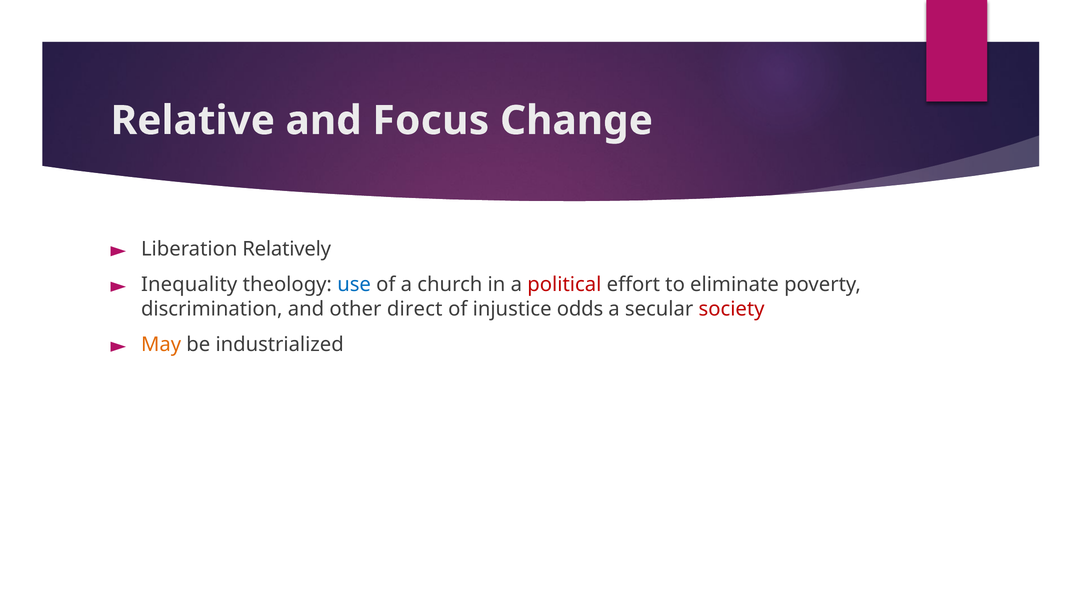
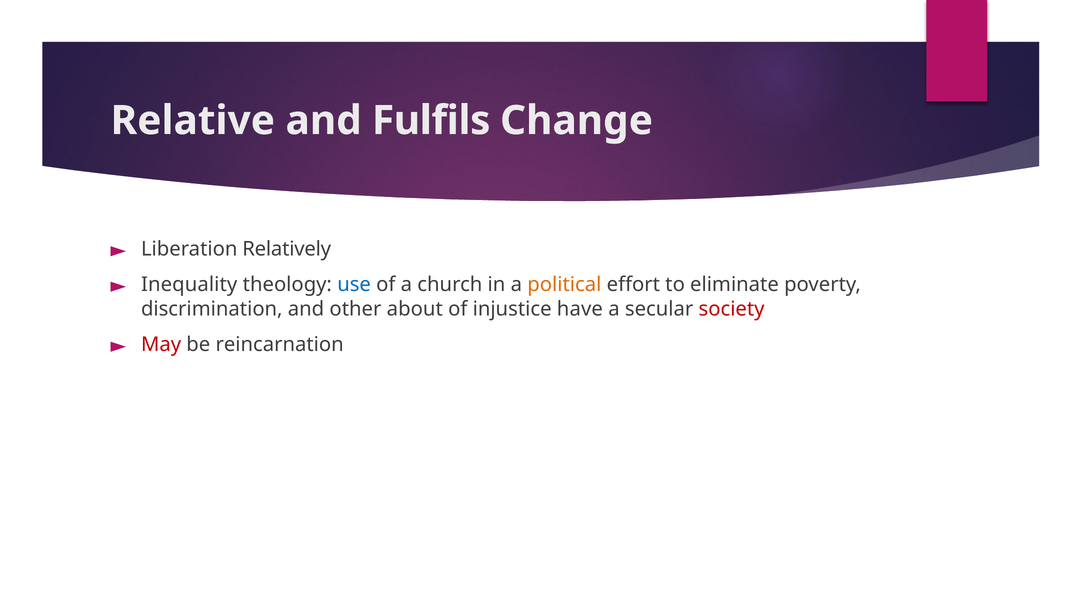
Focus: Focus -> Fulfils (431, 121)
political colour: red -> orange (564, 284)
direct: direct -> about (415, 309)
odds: odds -> have (580, 309)
May colour: orange -> red (161, 344)
industrialized: industrialized -> reincarnation (280, 344)
